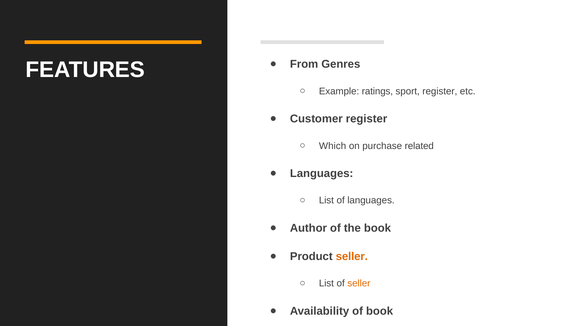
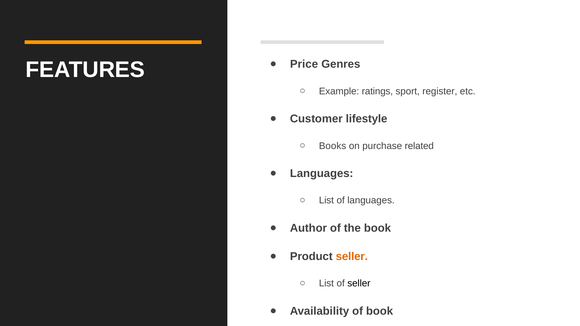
From: From -> Price (304, 64)
Customer register: register -> lifestyle (367, 119)
Which: Which -> Books (333, 146)
seller colour: orange -> black (359, 284)
